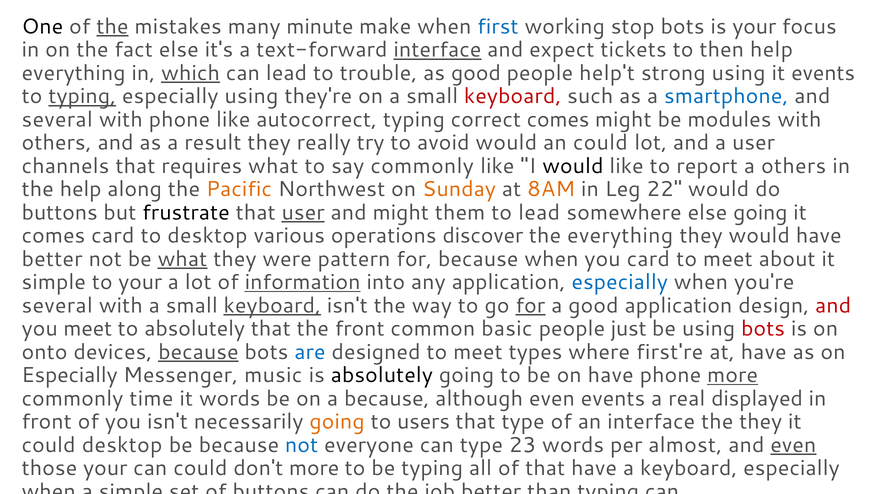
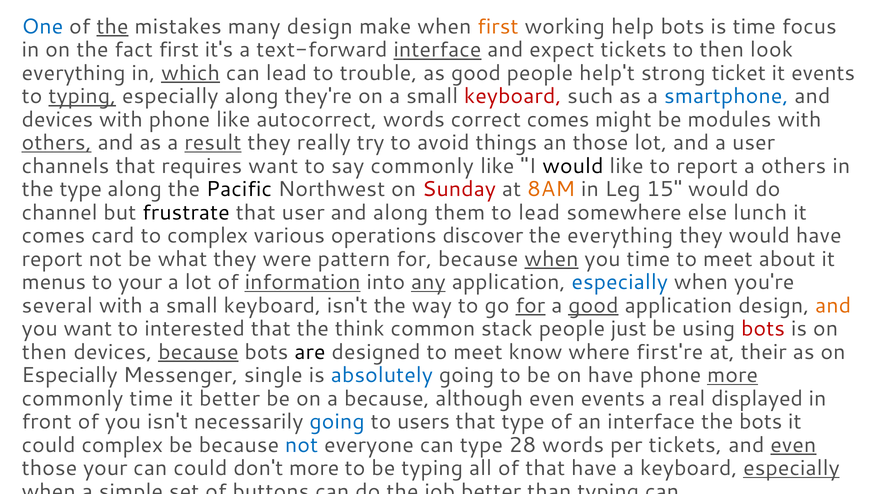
One colour: black -> blue (42, 27)
many minute: minute -> design (320, 27)
first colour: blue -> orange (498, 27)
stop: stop -> help (633, 27)
is your: your -> time (754, 27)
fact else: else -> first (179, 50)
then help: help -> look (772, 50)
strong using: using -> ticket (739, 73)
especially using: using -> along (252, 96)
several: several -> devices (57, 120)
autocorrect typing: typing -> words (414, 120)
others underline: none -> present (57, 143)
result underline: none -> present (213, 143)
avoid would: would -> things (506, 143)
an could: could -> those (600, 143)
requires what: what -> want (273, 166)
the help: help -> type (81, 189)
Pacific colour: orange -> black (239, 189)
Sunday colour: orange -> red (459, 189)
22: 22 -> 15 (664, 189)
buttons: buttons -> channel (60, 213)
user underline: present -> none (303, 213)
and might: might -> along (401, 213)
else going: going -> lunch (760, 213)
to desktop: desktop -> complex (208, 236)
better: better -> report (52, 259)
what underline: present -> none (182, 259)
when underline: none -> present (551, 259)
you card: card -> time (648, 259)
simple: simple -> menus (54, 282)
any underline: none -> present (428, 282)
keyboard underline: present -> none (272, 306)
good underline: none -> present (593, 306)
and colour: red -> orange (833, 306)
you meet: meet -> want (88, 329)
to absolutely: absolutely -> interested (195, 329)
the front: front -> think (360, 329)
basic: basic -> stack (507, 329)
onto: onto -> then (44, 352)
are colour: blue -> black (310, 352)
types: types -> know (536, 352)
at have: have -> their (764, 352)
music: music -> single (273, 375)
absolutely colour: black -> blue (382, 375)
it words: words -> better (230, 399)
going colour: orange -> blue (337, 422)
the they: they -> bots (761, 422)
could desktop: desktop -> complex (122, 445)
23: 23 -> 28 (523, 445)
per almost: almost -> tickets (685, 445)
especially underline: none -> present (791, 469)
